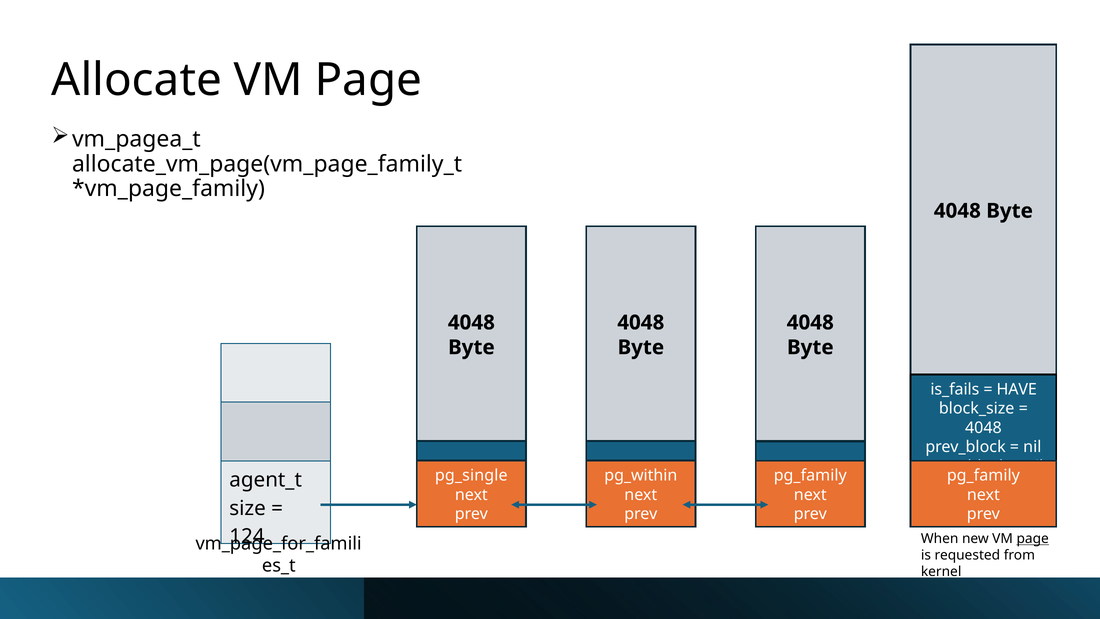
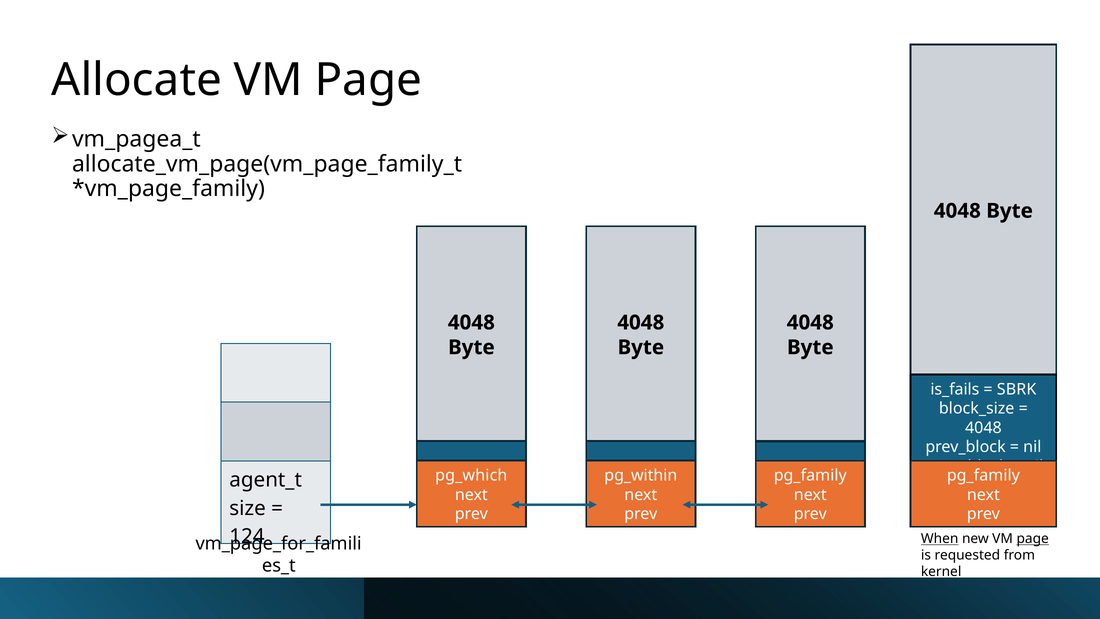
HAVE: HAVE -> SBRK (1017, 389)
pg_single: pg_single -> pg_which (471, 475)
When underline: none -> present (940, 539)
